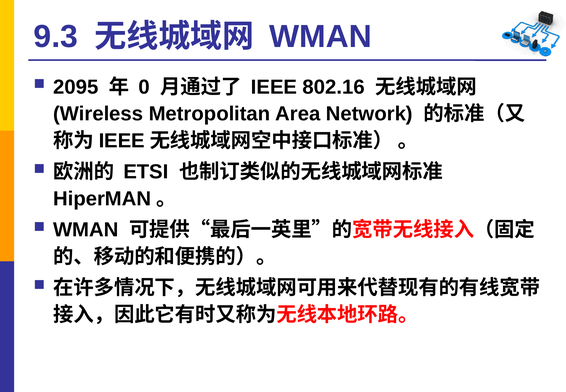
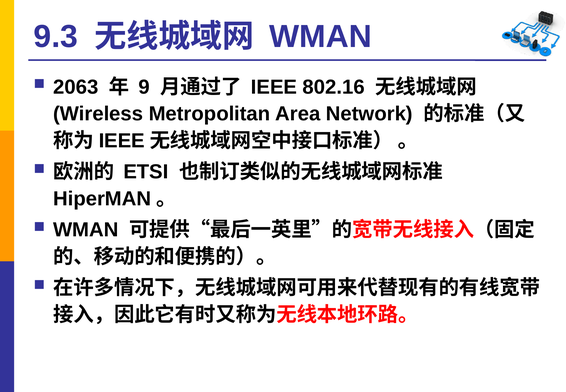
2095: 2095 -> 2063 (76, 87)
0: 0 -> 9 (144, 87)
